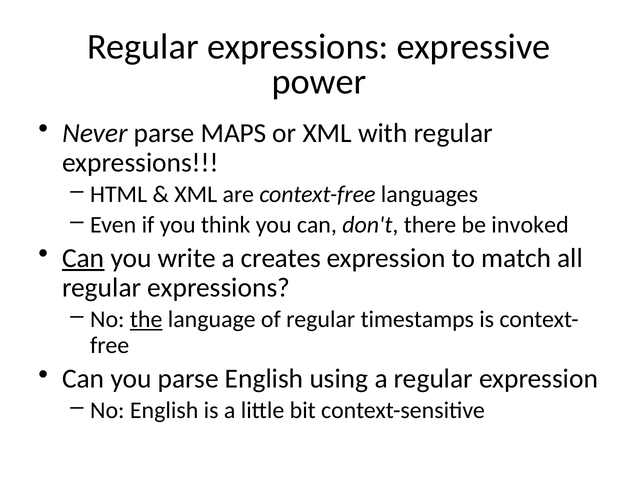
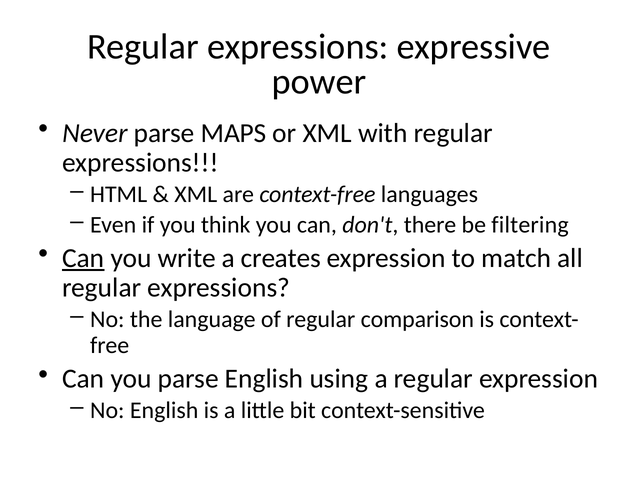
invoked: invoked -> filtering (530, 225)
the underline: present -> none (146, 320)
timestamps: timestamps -> comparison (417, 320)
